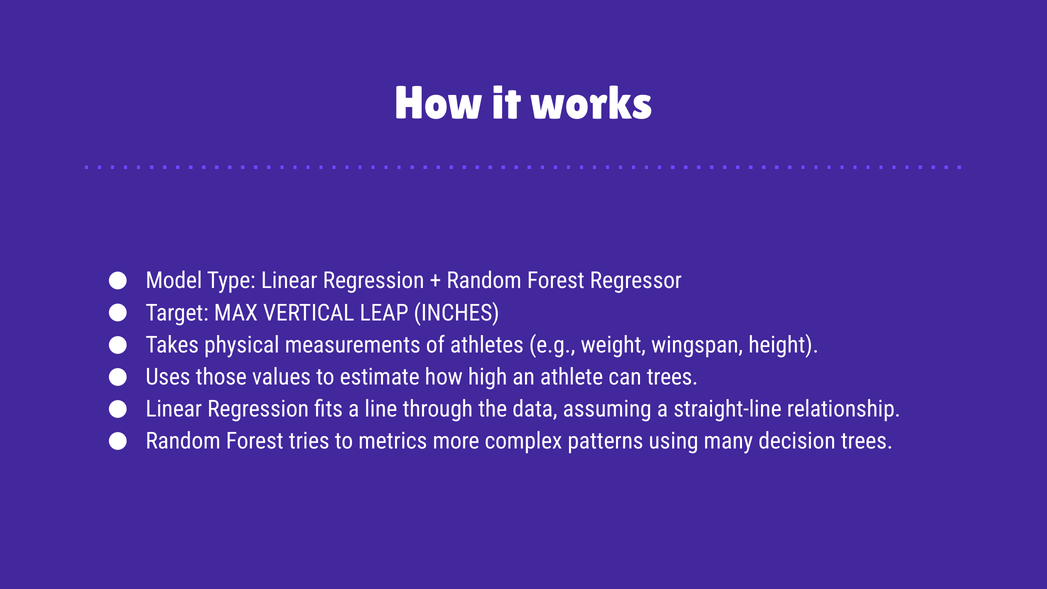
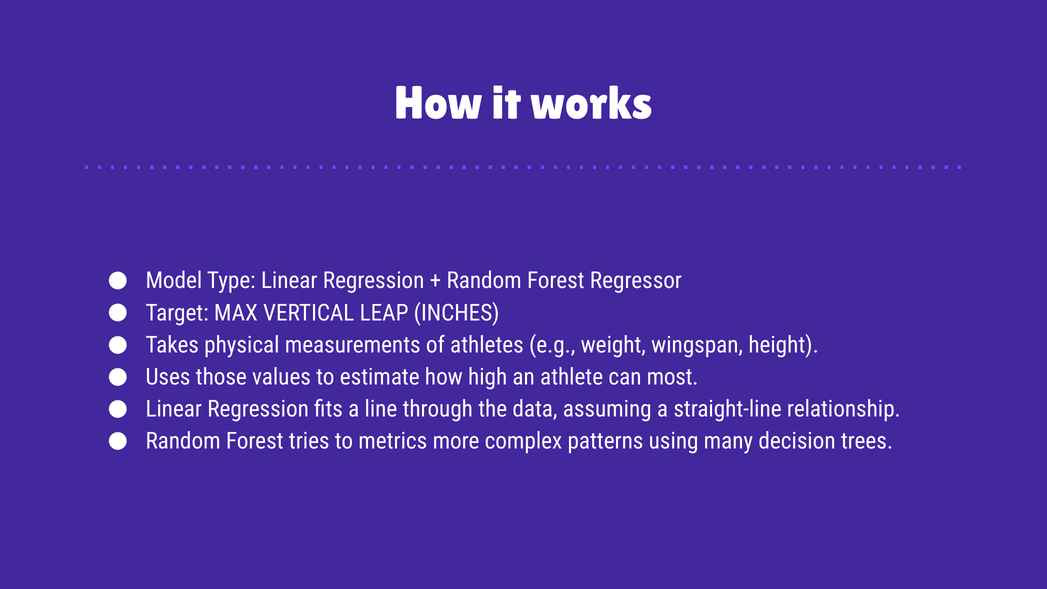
can trees: trees -> most (673, 377)
